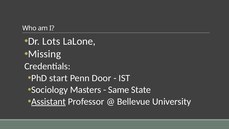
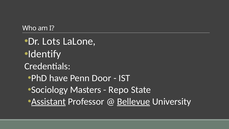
Missing: Missing -> Identify (45, 54)
start: start -> have (59, 78)
Same: Same -> Repo (119, 90)
Bellevue underline: none -> present (134, 101)
